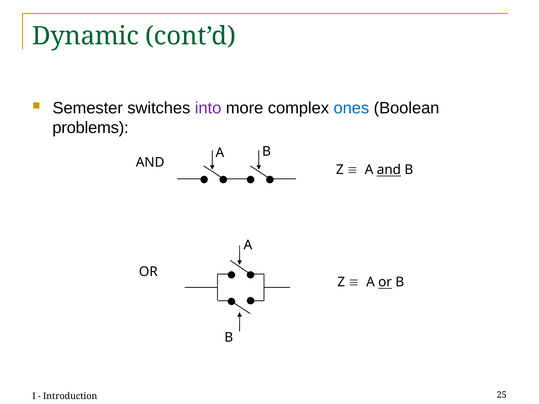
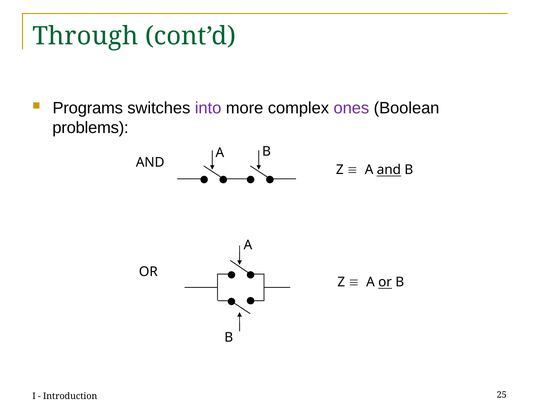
Dynamic: Dynamic -> Through (85, 36)
Semester: Semester -> Programs (88, 108)
ones colour: blue -> purple (351, 108)
